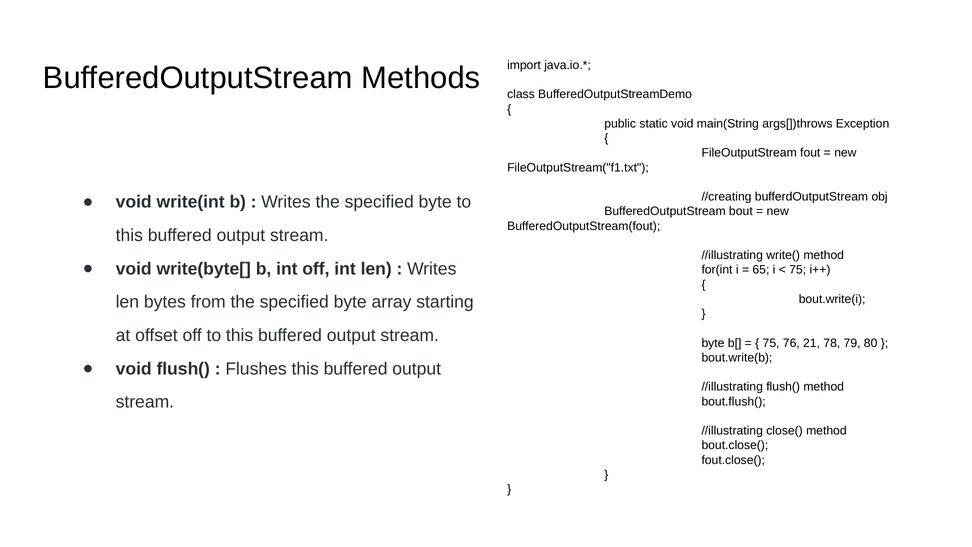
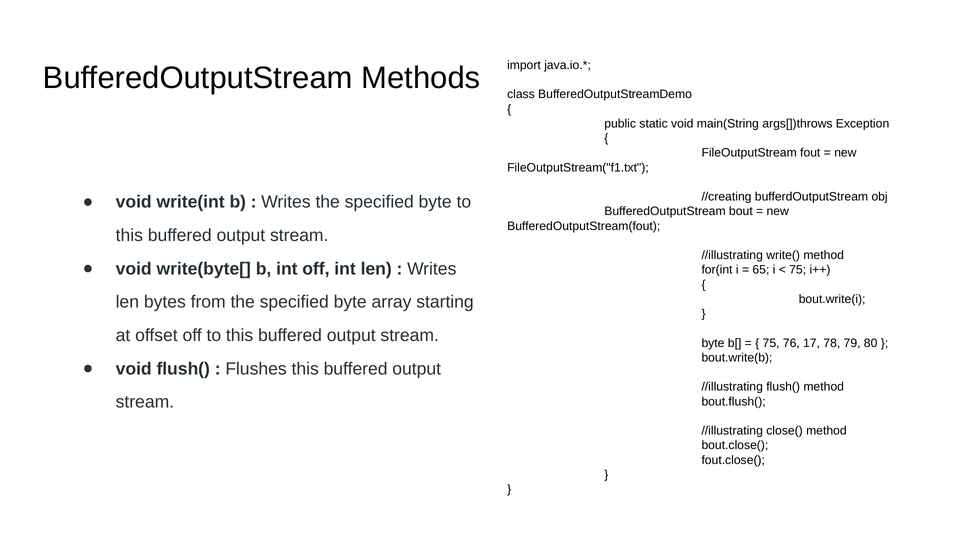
21: 21 -> 17 (812, 343)
